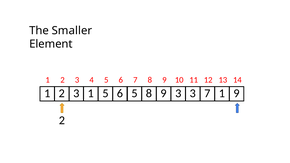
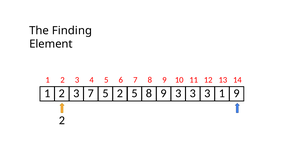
Smaller: Smaller -> Finding (72, 31)
3 1: 1 -> 7 (91, 93)
6: 6 -> 2 (120, 93)
3 3 7: 7 -> 3 (207, 93)
